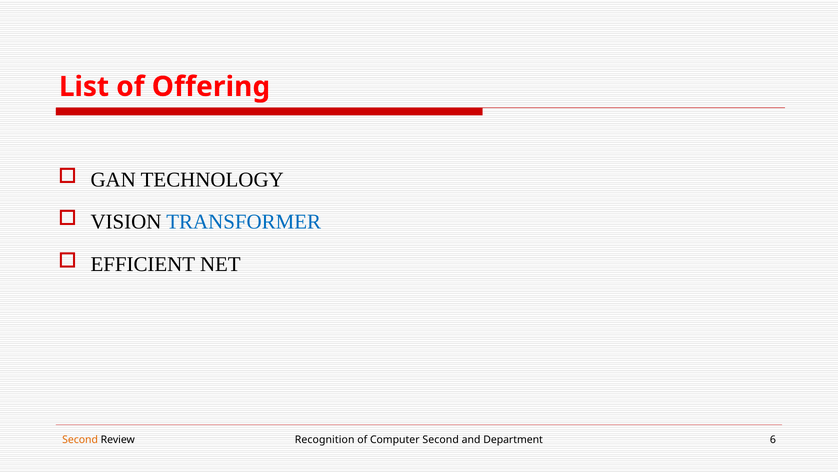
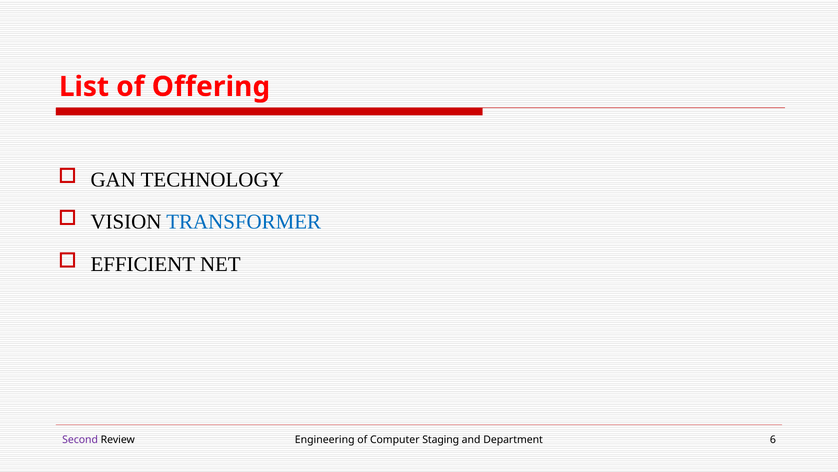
Second colour: orange -> purple (80, 439)
Recognition: Recognition -> Engineering (325, 439)
Computer Second: Second -> Staging (441, 439)
